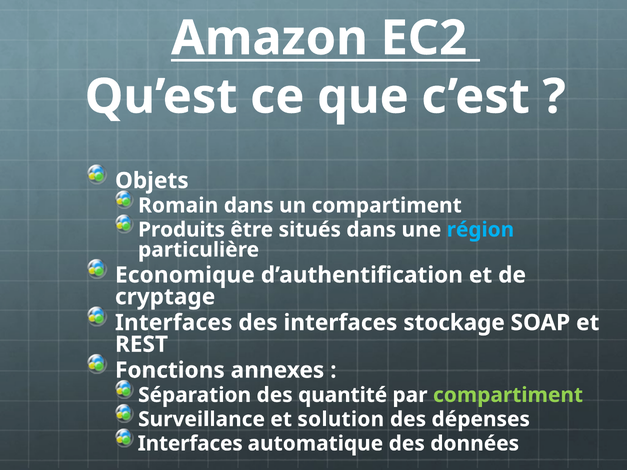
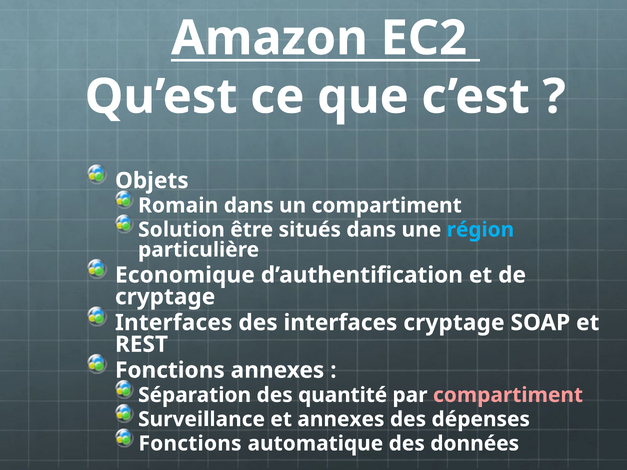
Produits: Produits -> Solution (181, 230)
interfaces stockage: stockage -> cryptage (454, 323)
compartiment colour: light green -> pink (508, 395)
et solution: solution -> annexes (341, 420)
Interfaces: Interfaces -> Fonctions (190, 444)
